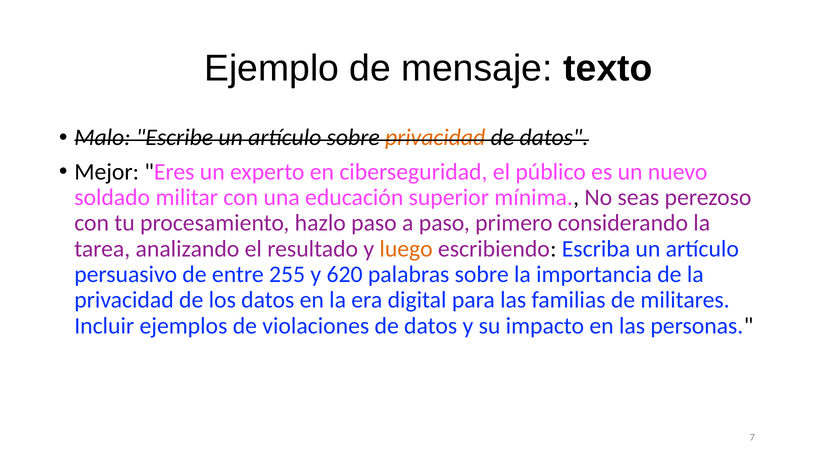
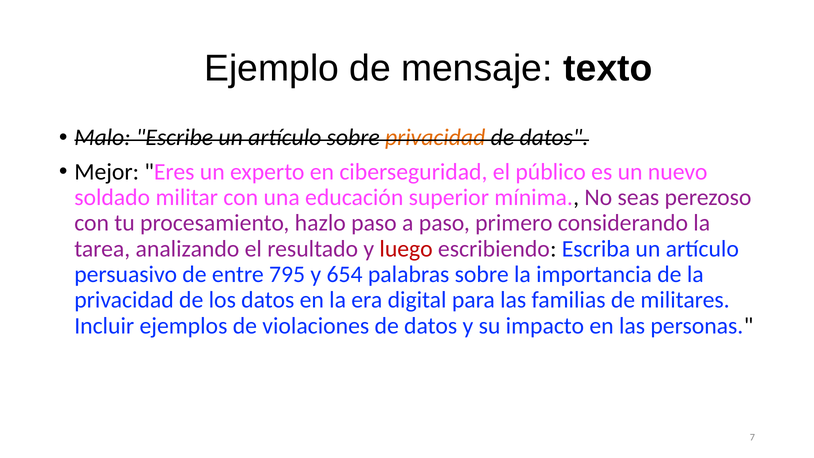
luego colour: orange -> red (406, 249)
255: 255 -> 795 (287, 274)
620: 620 -> 654 (345, 274)
